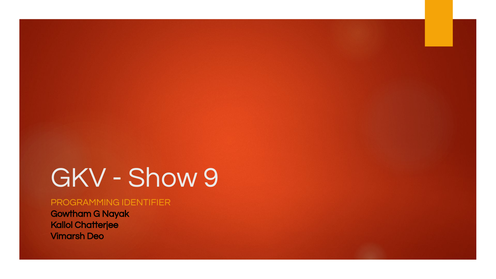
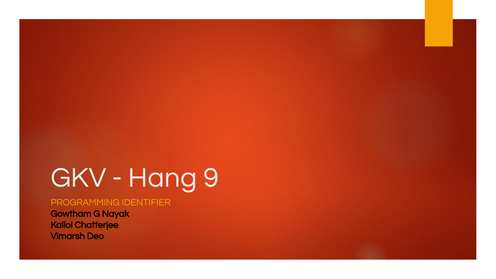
Show: Show -> Hang (163, 178)
